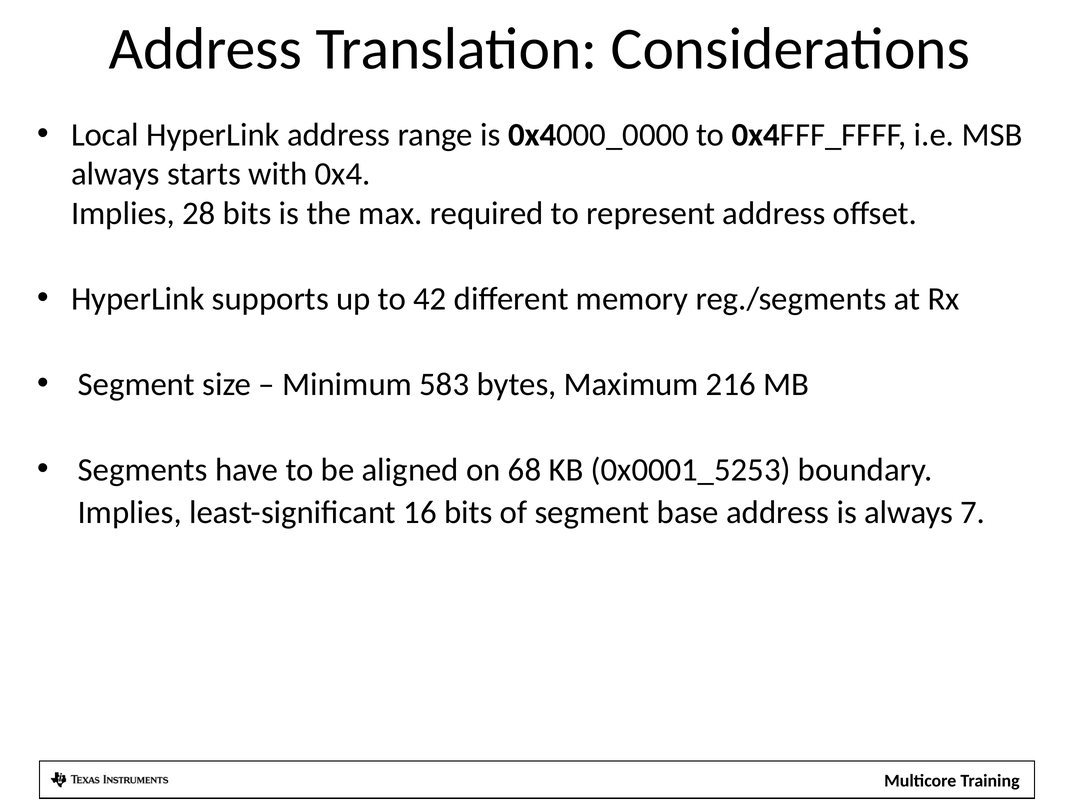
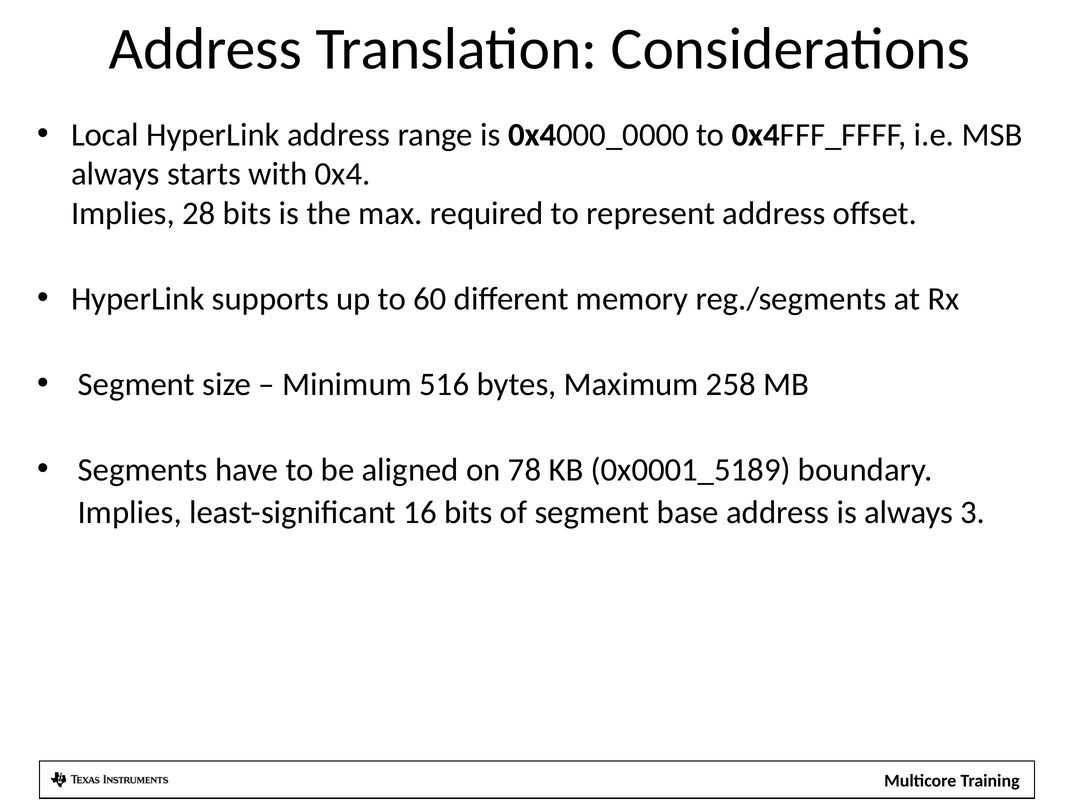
42: 42 -> 60 (430, 299)
583: 583 -> 516 (444, 384)
216: 216 -> 258 (731, 384)
68: 68 -> 78 (525, 470)
0x0001_5253: 0x0001_5253 -> 0x0001_5189 (691, 470)
7: 7 -> 3 (973, 513)
